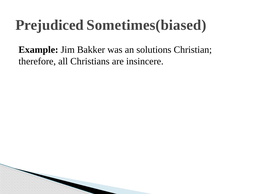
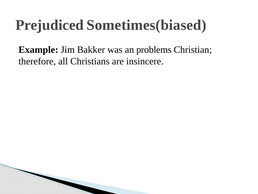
solutions: solutions -> problems (154, 50)
